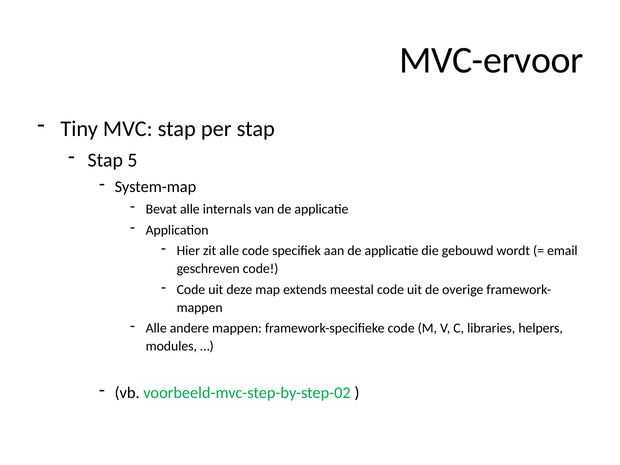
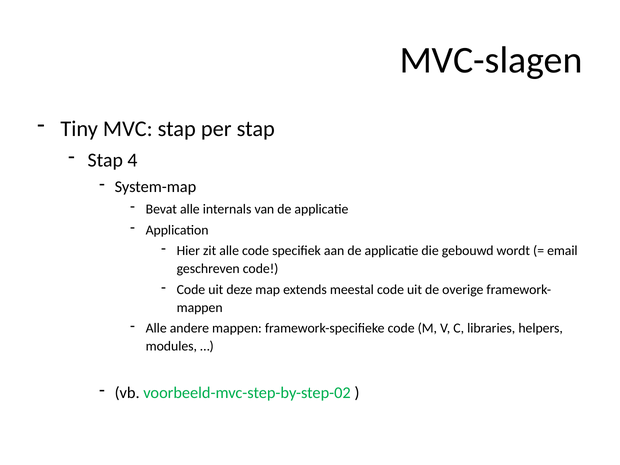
MVC-ervoor: MVC-ervoor -> MVC-slagen (491, 60)
5: 5 -> 4 (132, 160)
